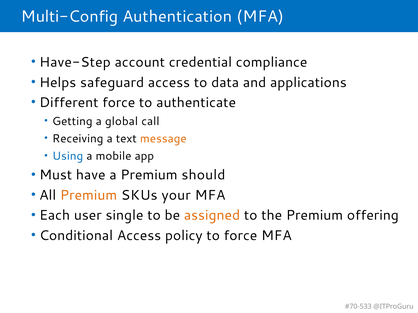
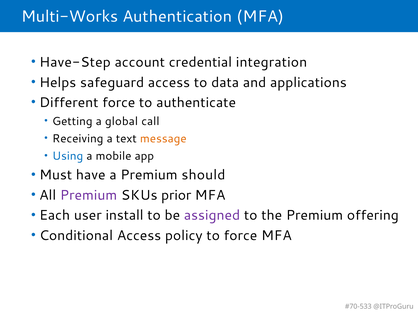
Multi-Config: Multi-Config -> Multi-Works (70, 17)
compliance: compliance -> integration (272, 62)
Premium colour: orange -> purple (89, 195)
your: your -> prior (176, 195)
single: single -> install (125, 216)
assigned colour: orange -> purple (212, 216)
